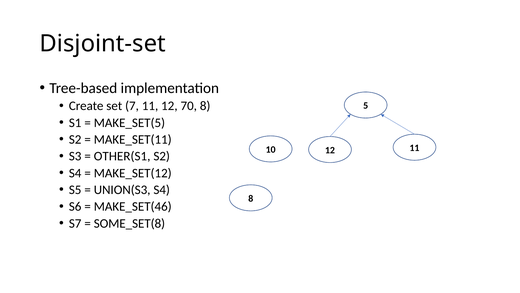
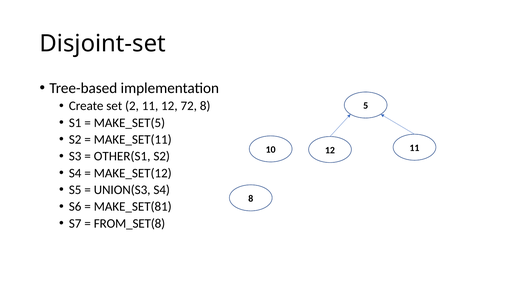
7: 7 -> 2 (132, 106)
70: 70 -> 72 (189, 106)
MAKE_SET(46: MAKE_SET(46 -> MAKE_SET(81 (133, 206)
SOME_SET(8: SOME_SET(8 -> FROM_SET(8 (129, 223)
